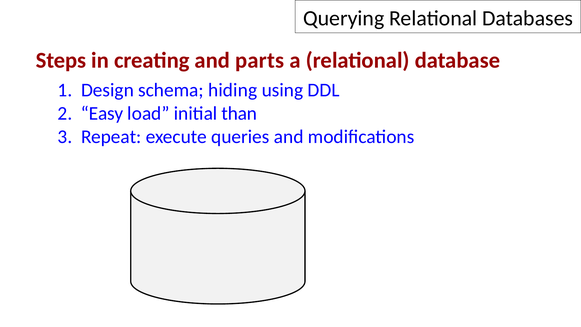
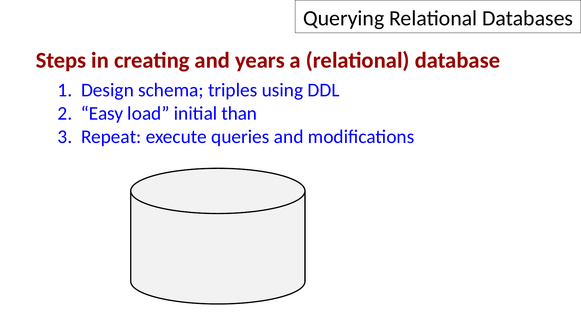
parts: parts -> years (260, 60)
hiding: hiding -> triples (233, 90)
